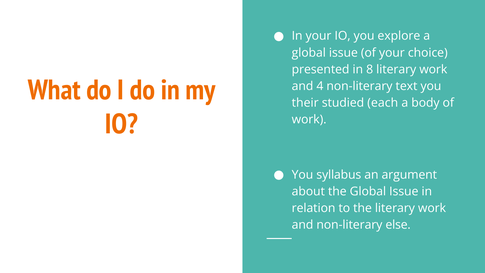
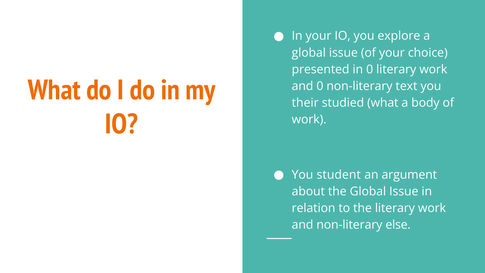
in 8: 8 -> 0 (370, 69)
and 4: 4 -> 0 (320, 86)
studied each: each -> what (383, 103)
syllabus: syllabus -> student (339, 175)
